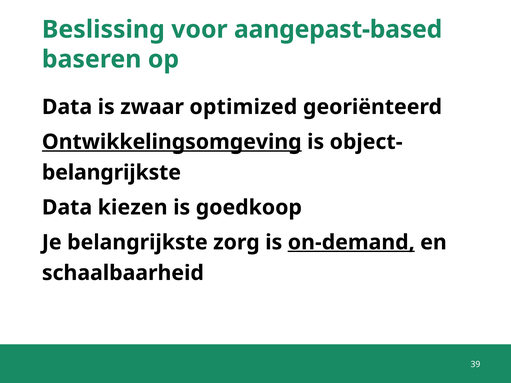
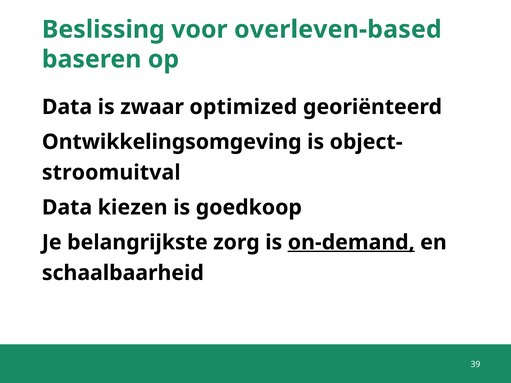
aangepast-based: aangepast-based -> overleven-based (338, 30)
Ontwikkelingsomgeving underline: present -> none (172, 142)
belangrijkste: belangrijkste -> stroomuitval (111, 173)
